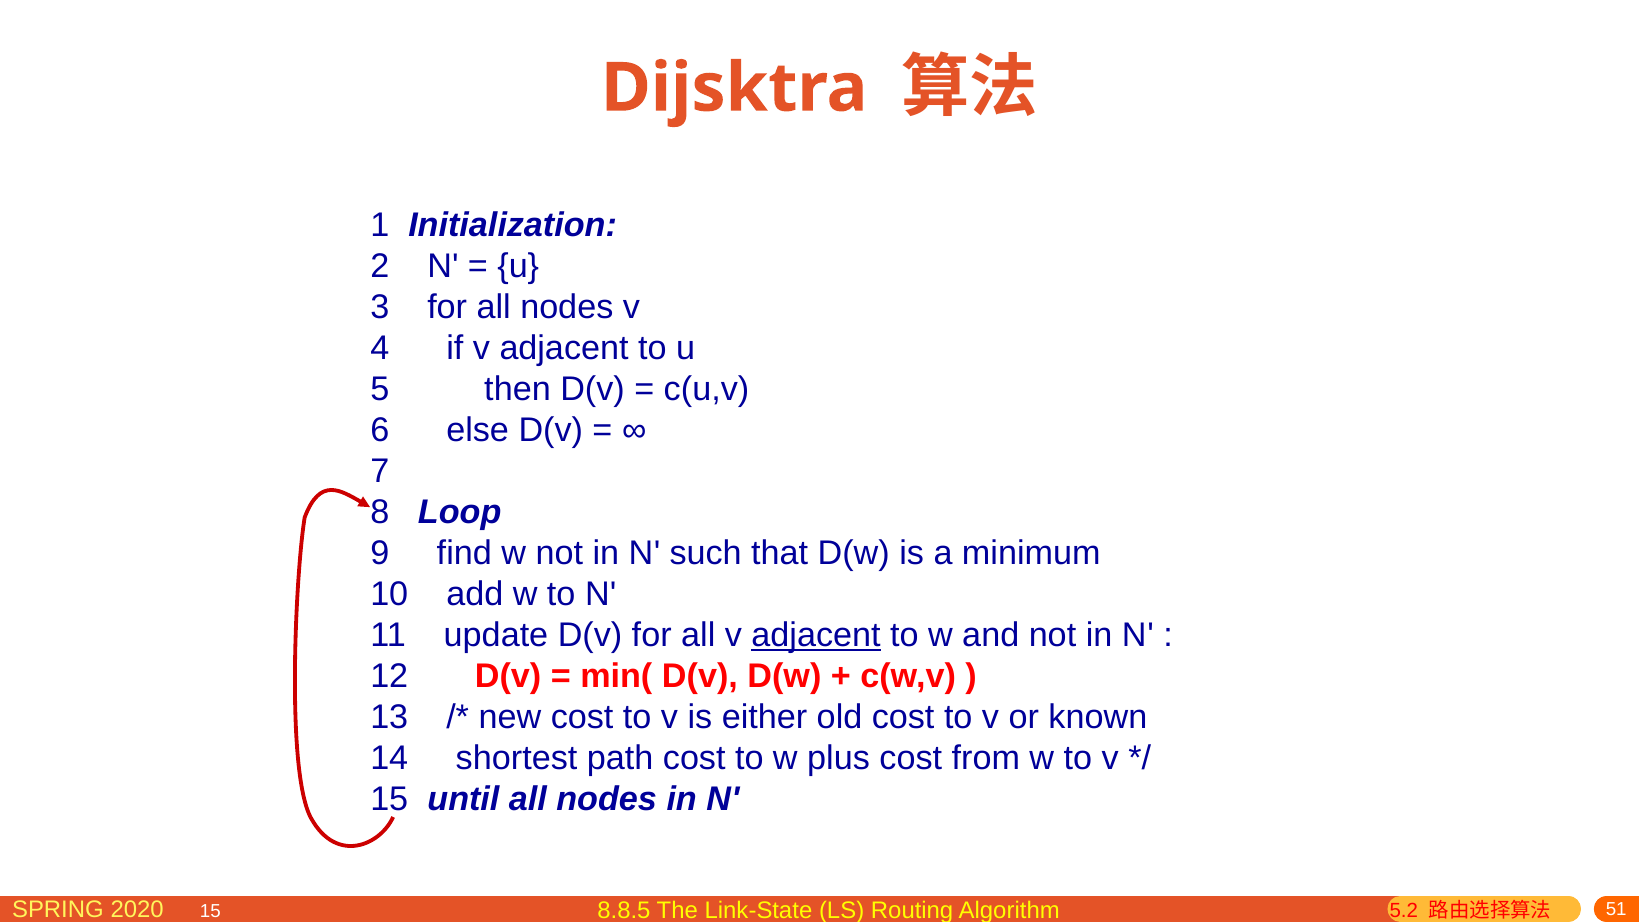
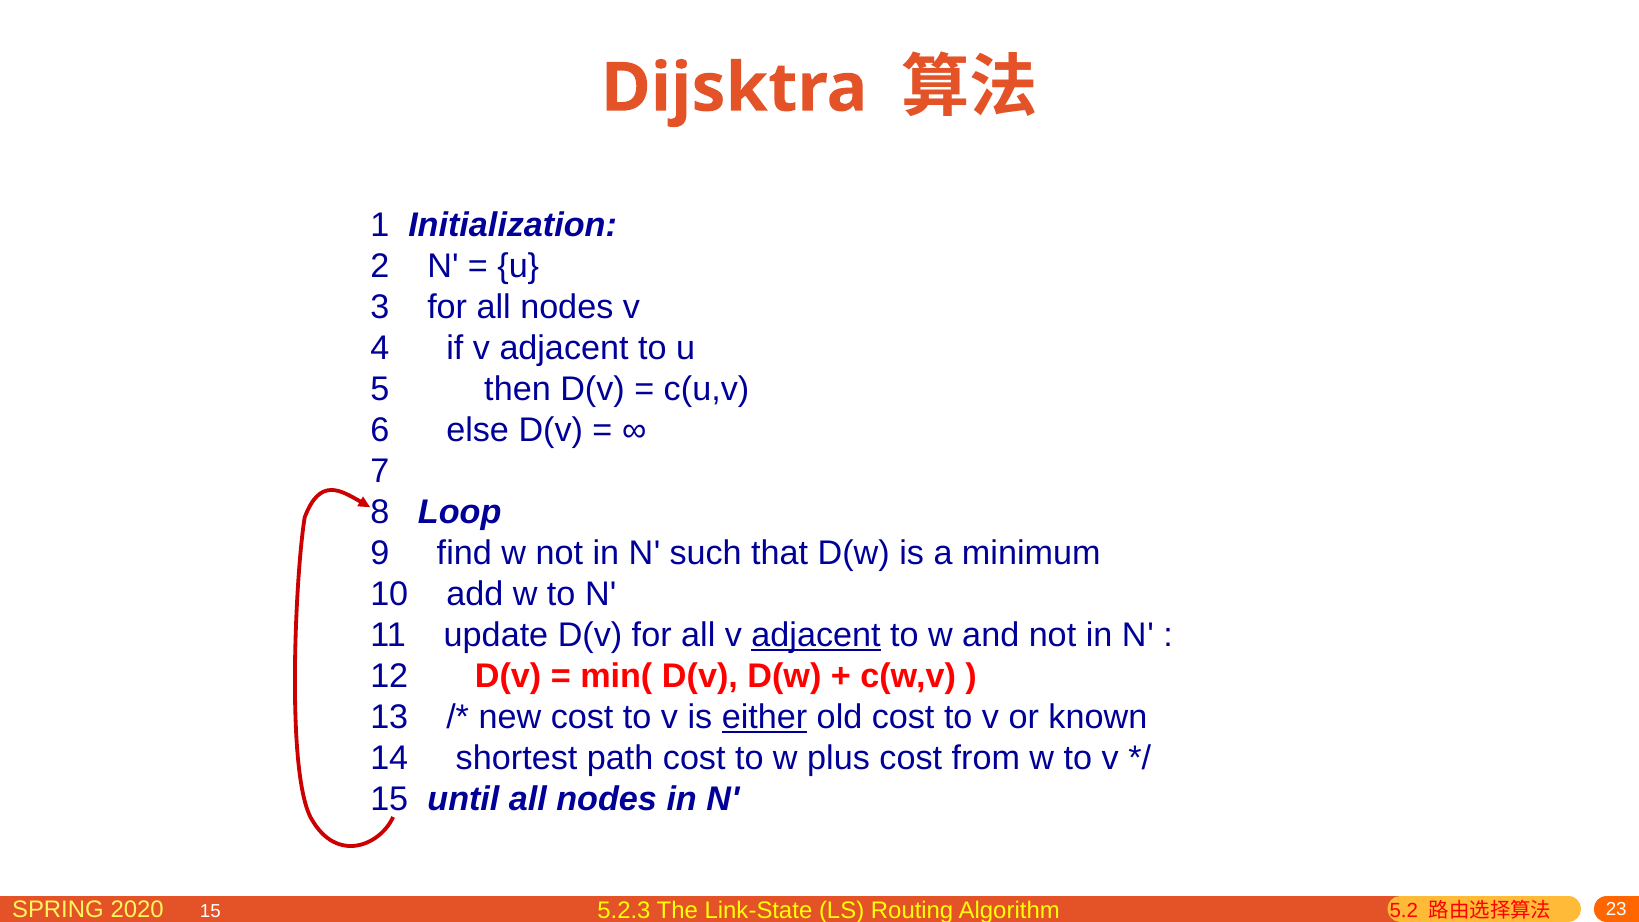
either underline: none -> present (765, 717)
8.8.5: 8.8.5 -> 5.2.3 (624, 910)
51: 51 -> 23 (1616, 909)
